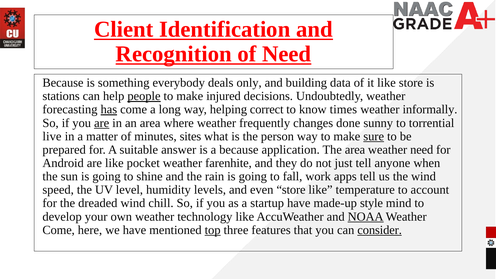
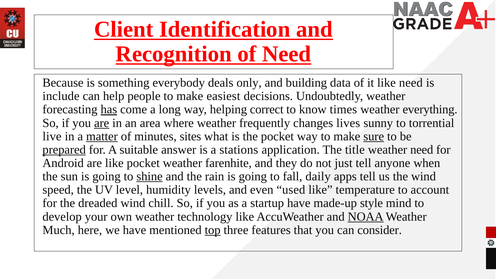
like store: store -> need (411, 83)
stations: stations -> include (61, 96)
people underline: present -> none (144, 96)
injured: injured -> easiest (223, 96)
informally: informally -> everything (430, 110)
done: done -> lives (348, 123)
matter underline: none -> present (102, 136)
the person: person -> pocket (277, 136)
prepared underline: none -> present (64, 150)
a because: because -> stations (239, 150)
The area: area -> title (355, 150)
shine underline: none -> present (150, 176)
work: work -> daily (318, 176)
even store: store -> used (291, 190)
Come: Come -> Much (59, 230)
consider underline: present -> none (380, 230)
